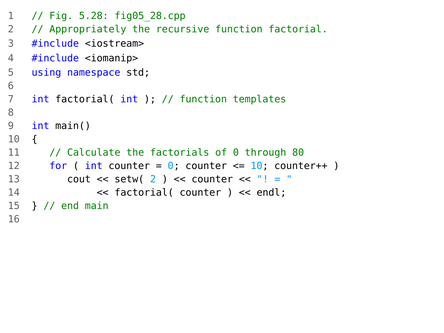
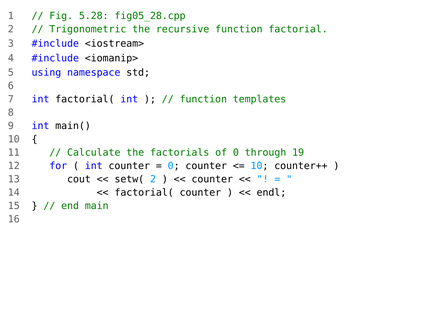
Appropriately: Appropriately -> Trigonometric (88, 29)
80: 80 -> 19 (298, 153)
